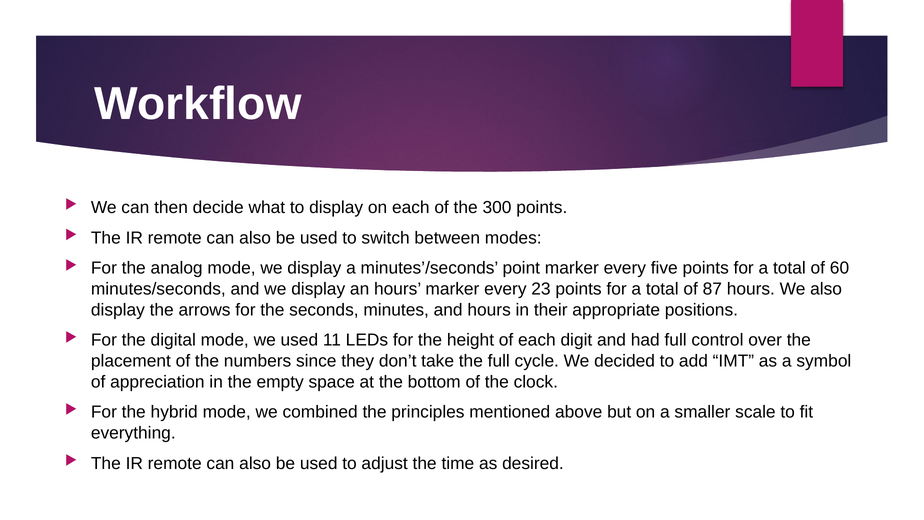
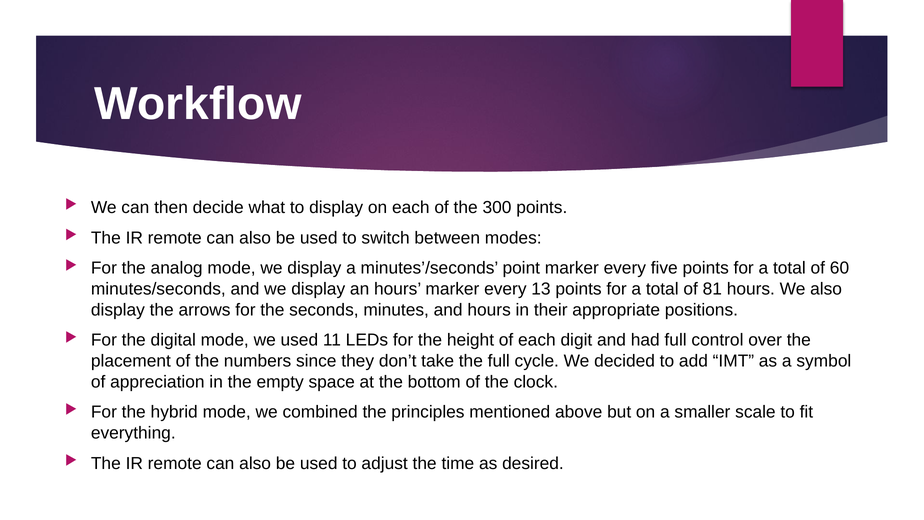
23: 23 -> 13 (541, 289)
87: 87 -> 81 (712, 289)
